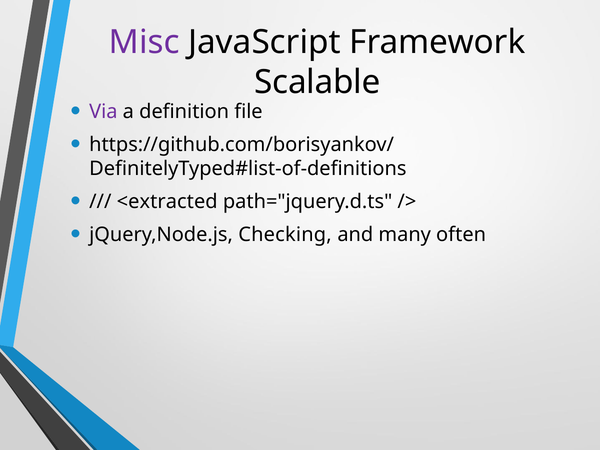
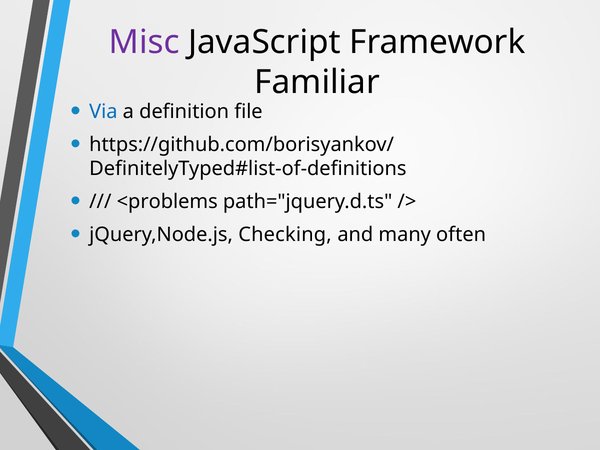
Scalable: Scalable -> Familiar (317, 82)
Via colour: purple -> blue (103, 111)
<extracted: <extracted -> <problems (167, 201)
